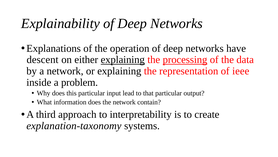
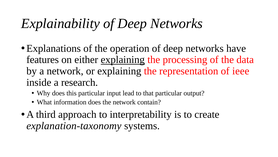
descent: descent -> features (43, 59)
processing underline: present -> none (185, 59)
problem: problem -> research (80, 82)
